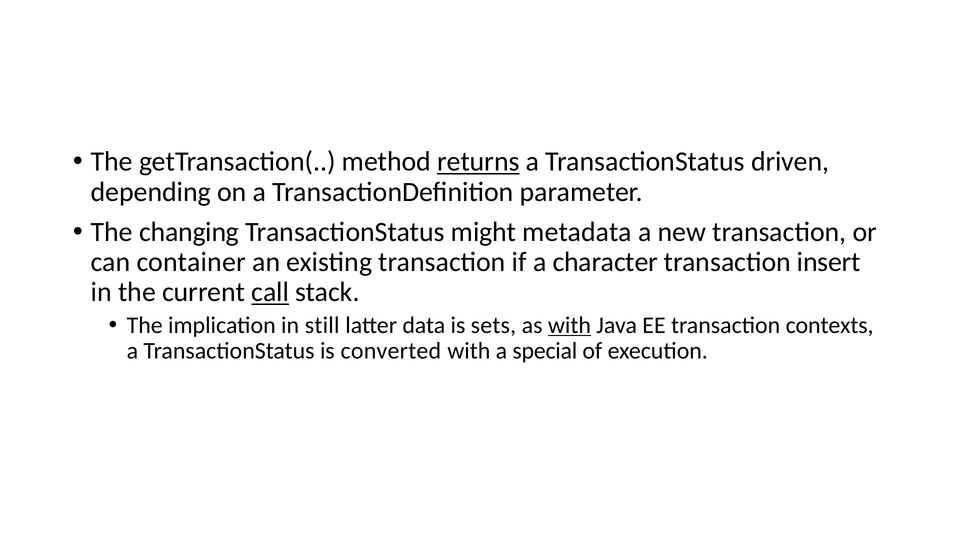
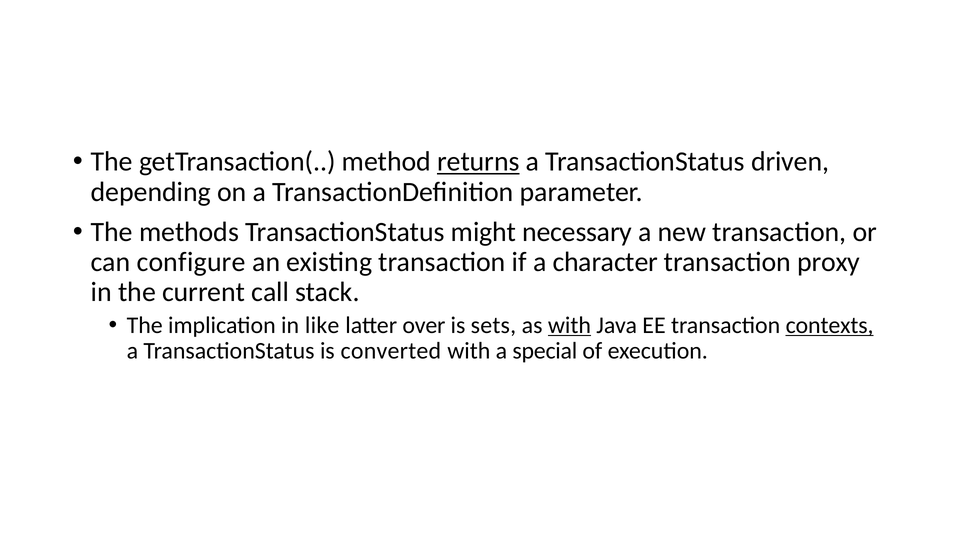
changing: changing -> methods (189, 232)
metadata: metadata -> necessary (577, 232)
container: container -> configure (191, 262)
insert: insert -> proxy (829, 262)
call underline: present -> none (270, 292)
still: still -> like (322, 325)
data: data -> over (424, 325)
contexts underline: none -> present (830, 325)
